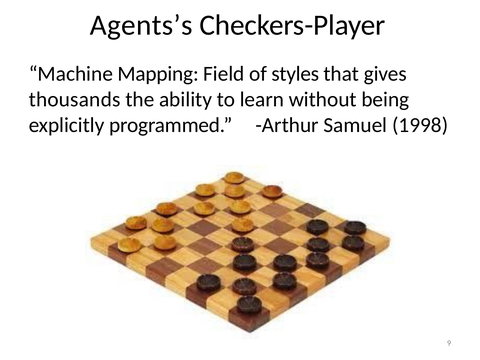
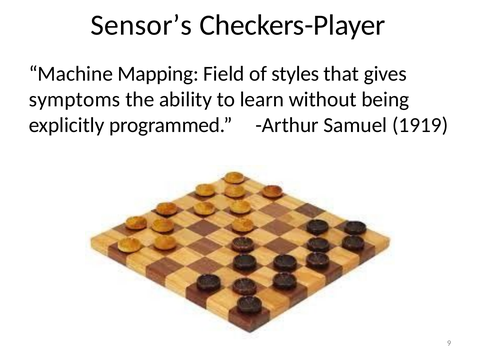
Agents’s: Agents’s -> Sensor’s (141, 25)
thousands: thousands -> symptoms (75, 100)
1998: 1998 -> 1919 (420, 125)
